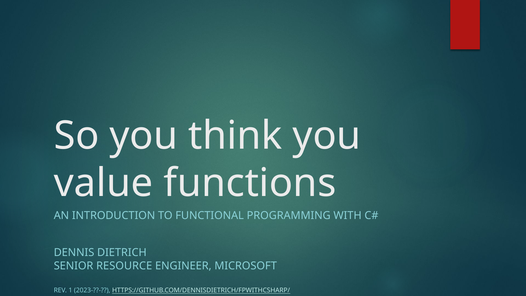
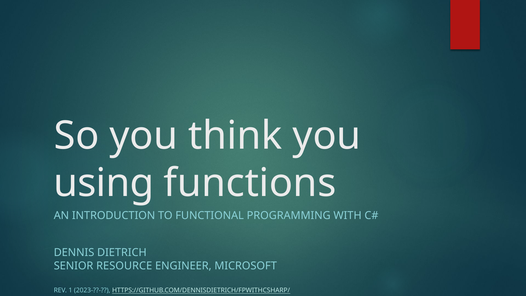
value: value -> using (104, 183)
